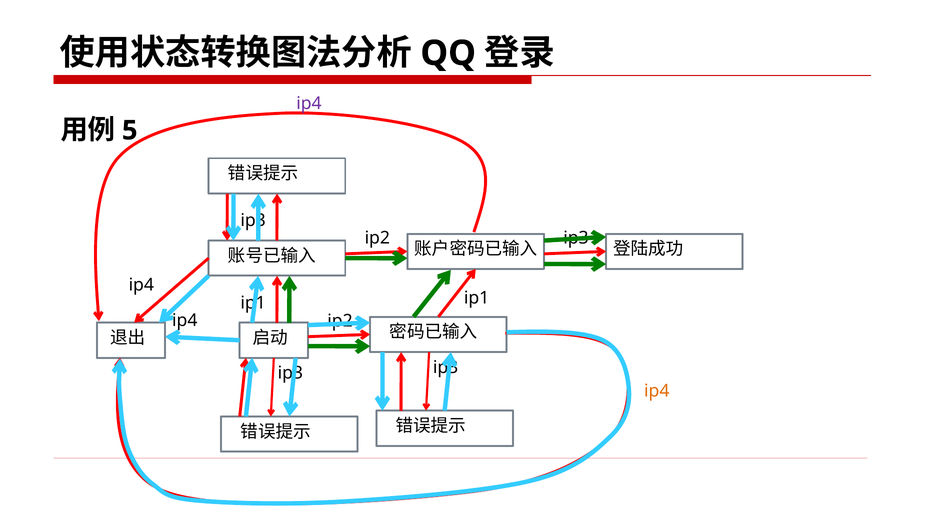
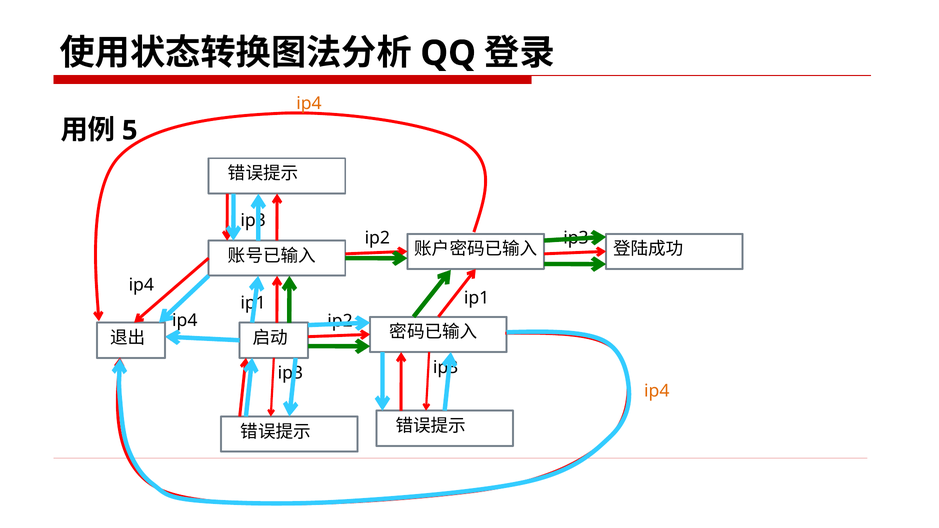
ip4 colour: purple -> orange (309, 103)
